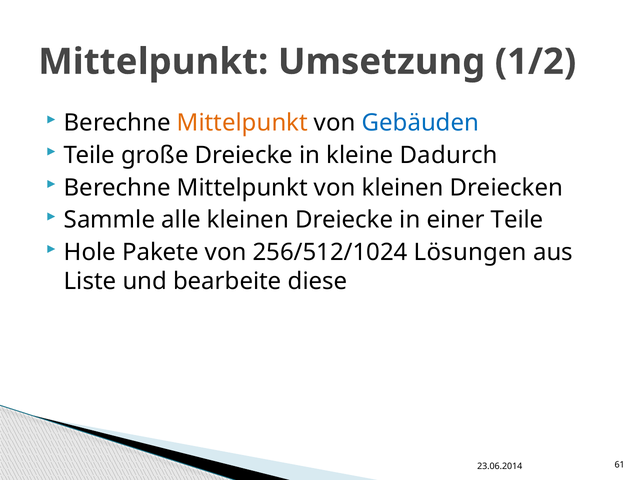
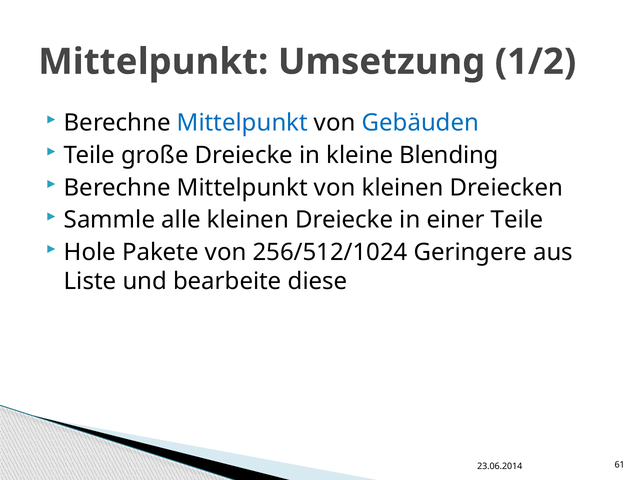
Mittelpunkt colour: orange -> blue (242, 123)
Dadurch: Dadurch -> Blending (449, 155)
Lösungen: Lösungen -> Geringere (470, 252)
